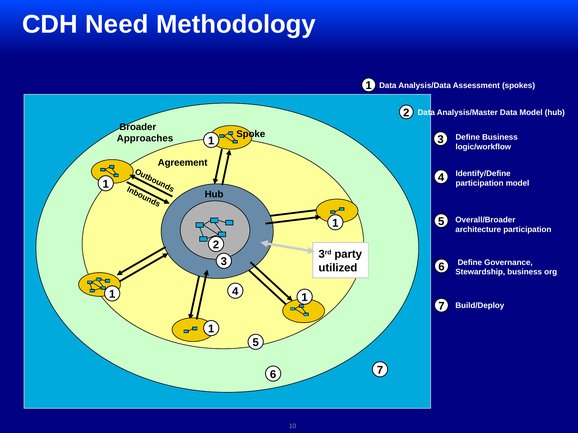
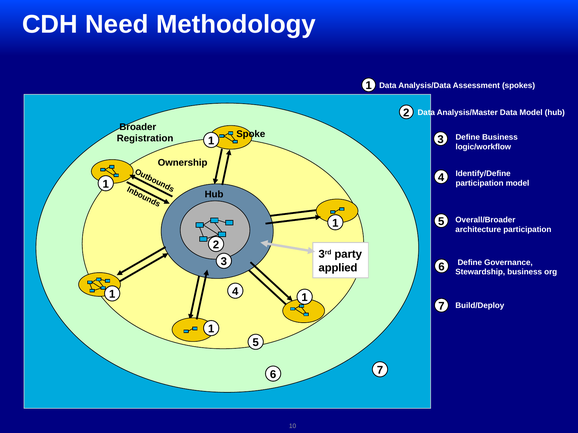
Approaches: Approaches -> Registration (145, 139)
Agreement: Agreement -> Ownership (183, 163)
utilized: utilized -> applied (338, 268)
